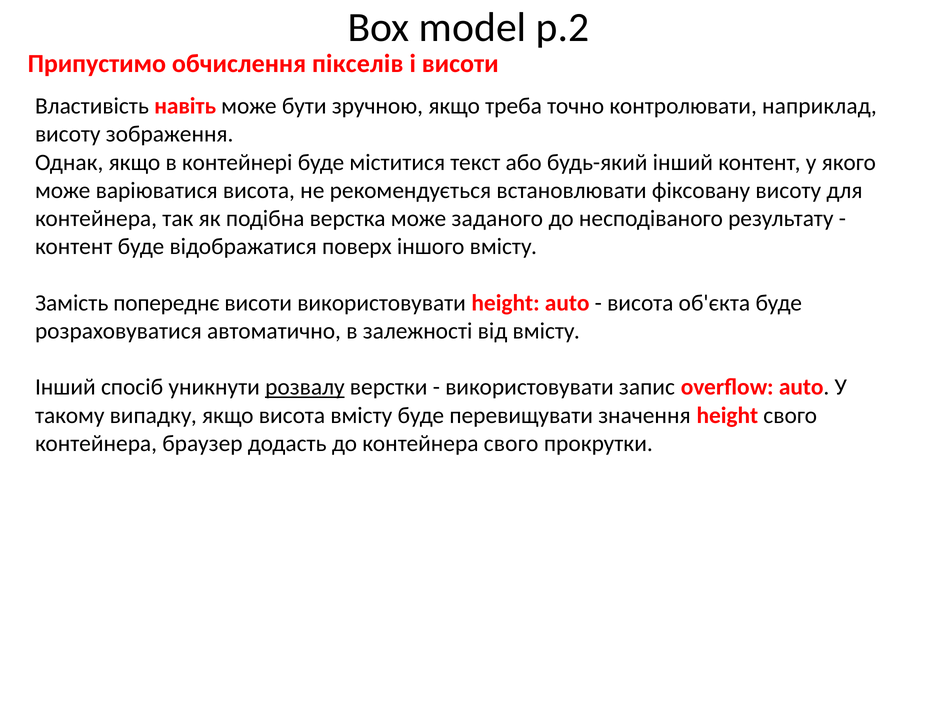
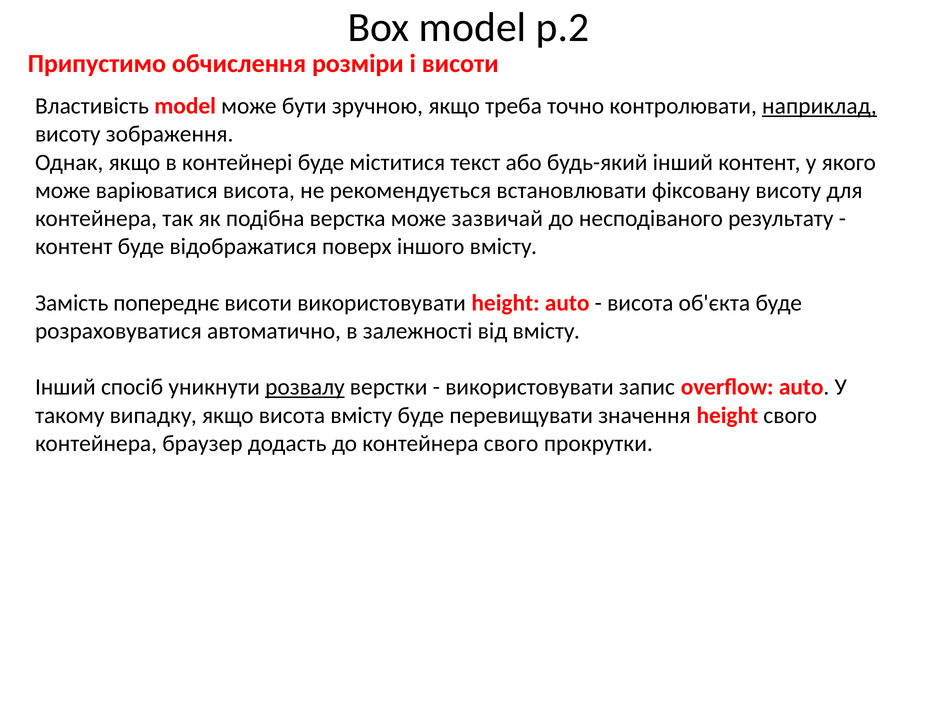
пікселів: пікселів -> розміри (358, 64)
Властивість навіть: навіть -> model (185, 106)
наприклад underline: none -> present (819, 106)
заданого: заданого -> зазвичай (497, 218)
